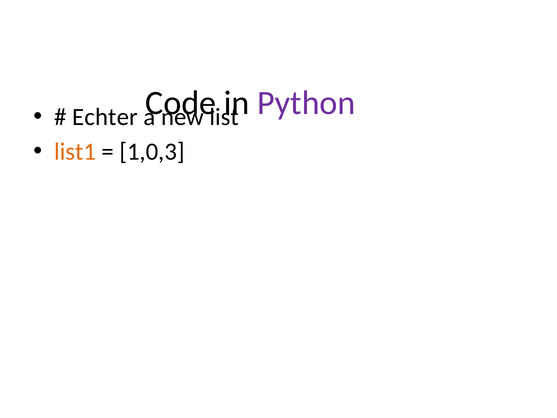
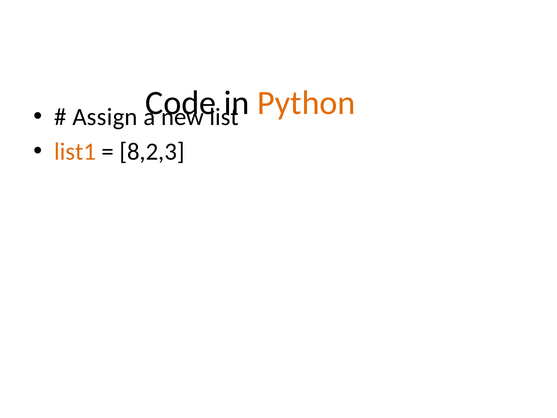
Python colour: purple -> orange (306, 103)
Echter: Echter -> Assign (105, 117)
1,0,3: 1,0,3 -> 8,2,3 (152, 152)
